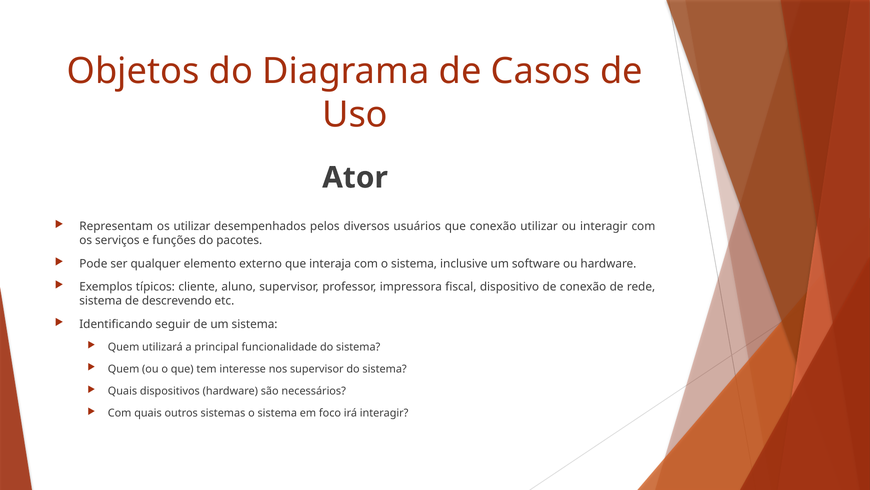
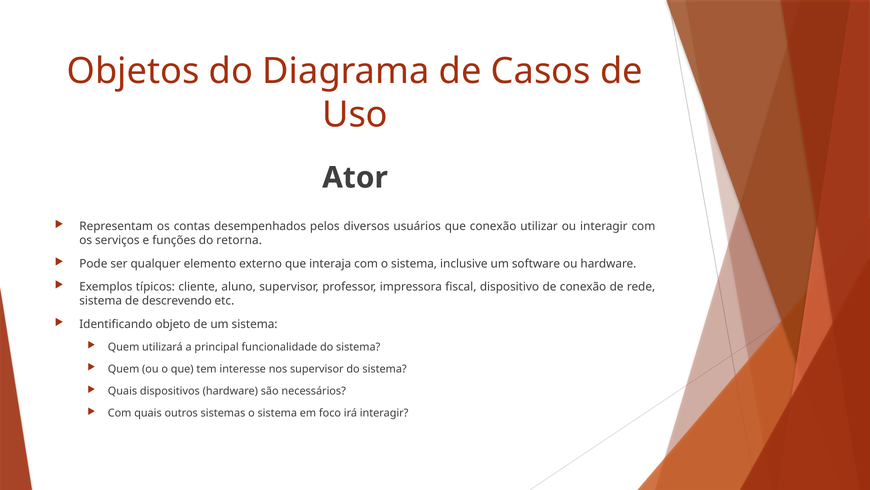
os utilizar: utilizar -> contas (192, 226)
pacotes: pacotes -> retorna (239, 240)
seguir: seguir -> objeto (173, 324)
